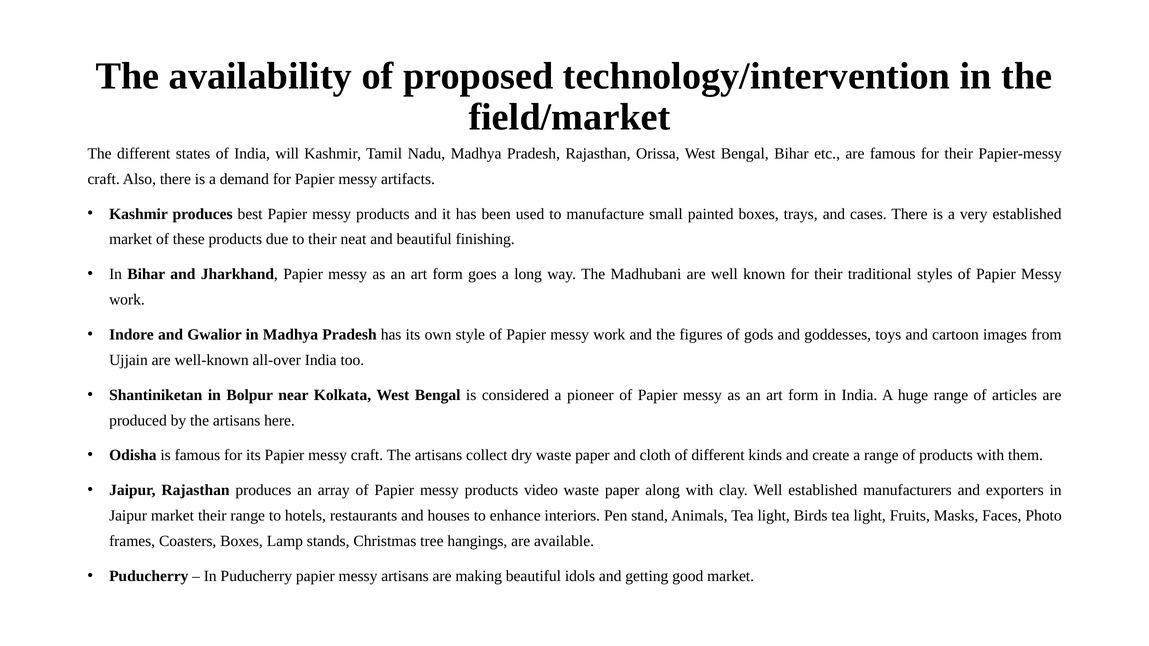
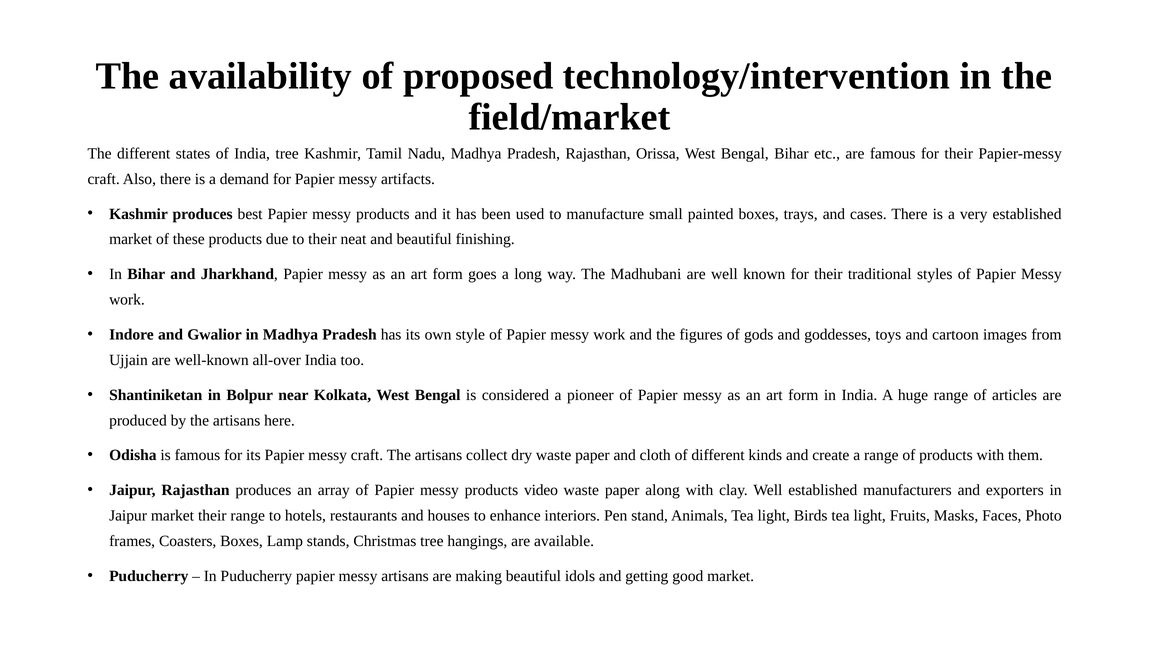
India will: will -> tree (287, 154)
